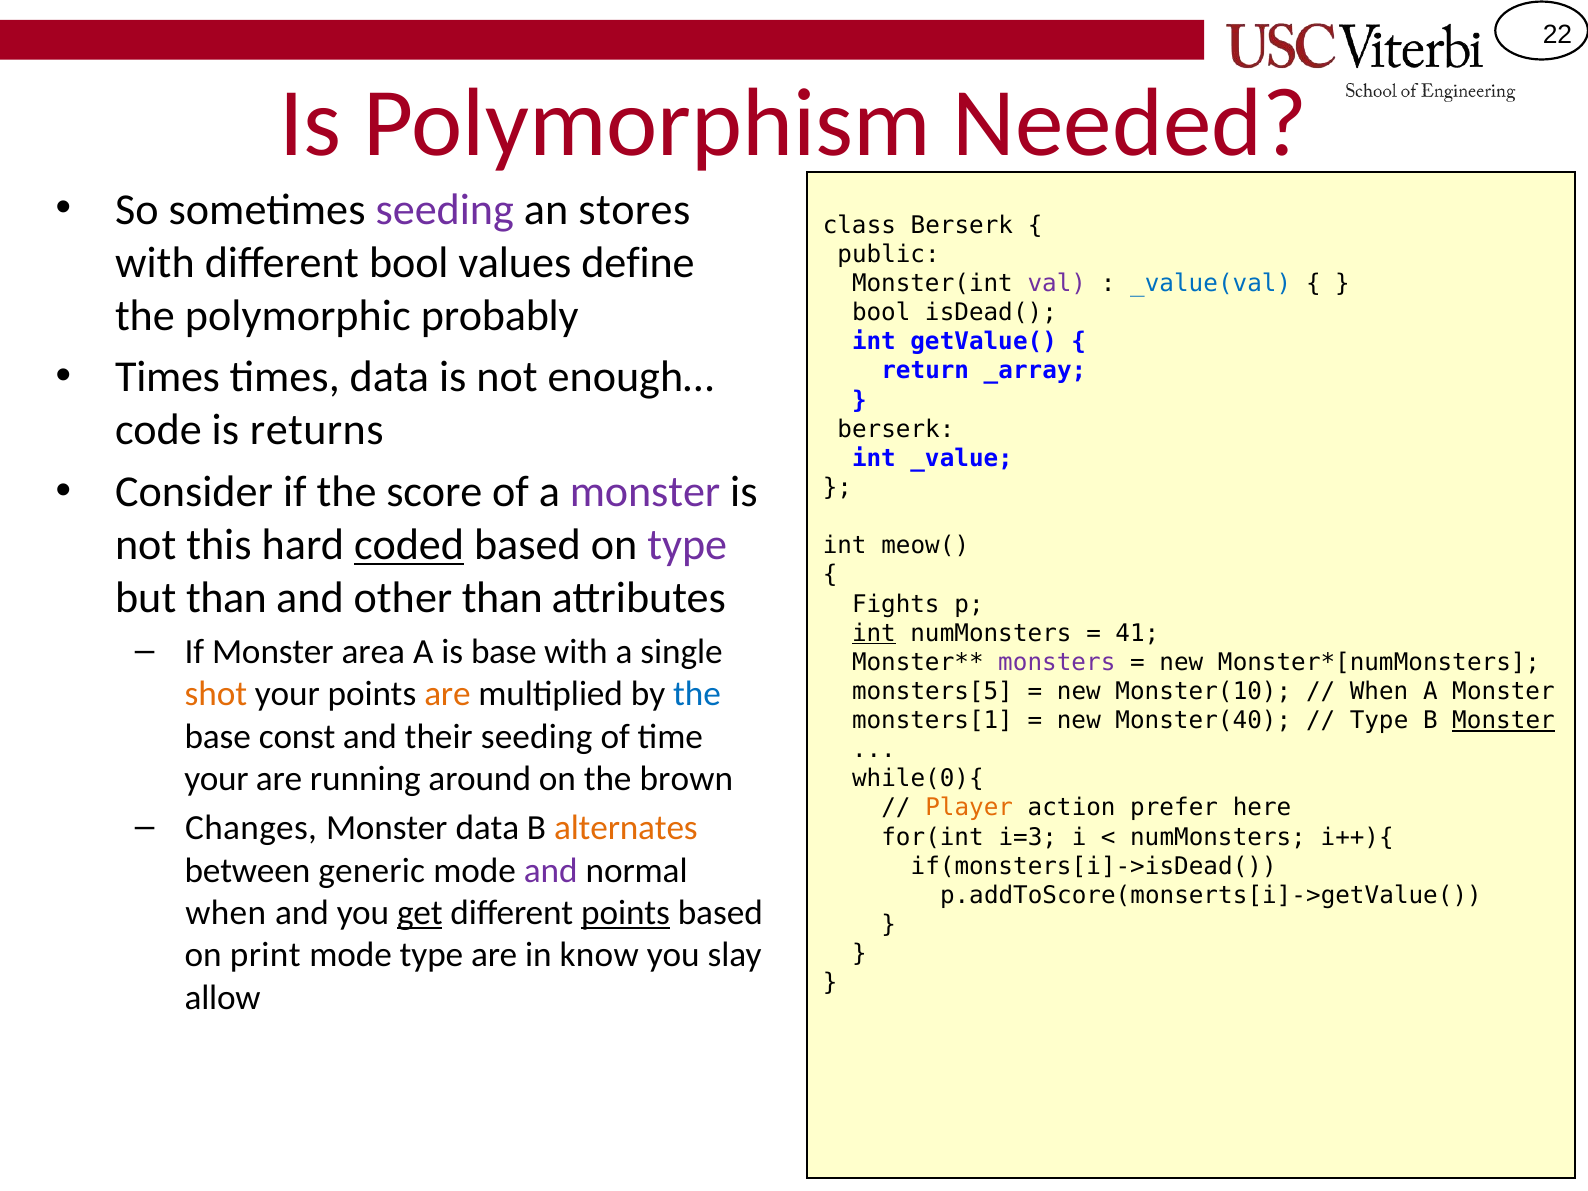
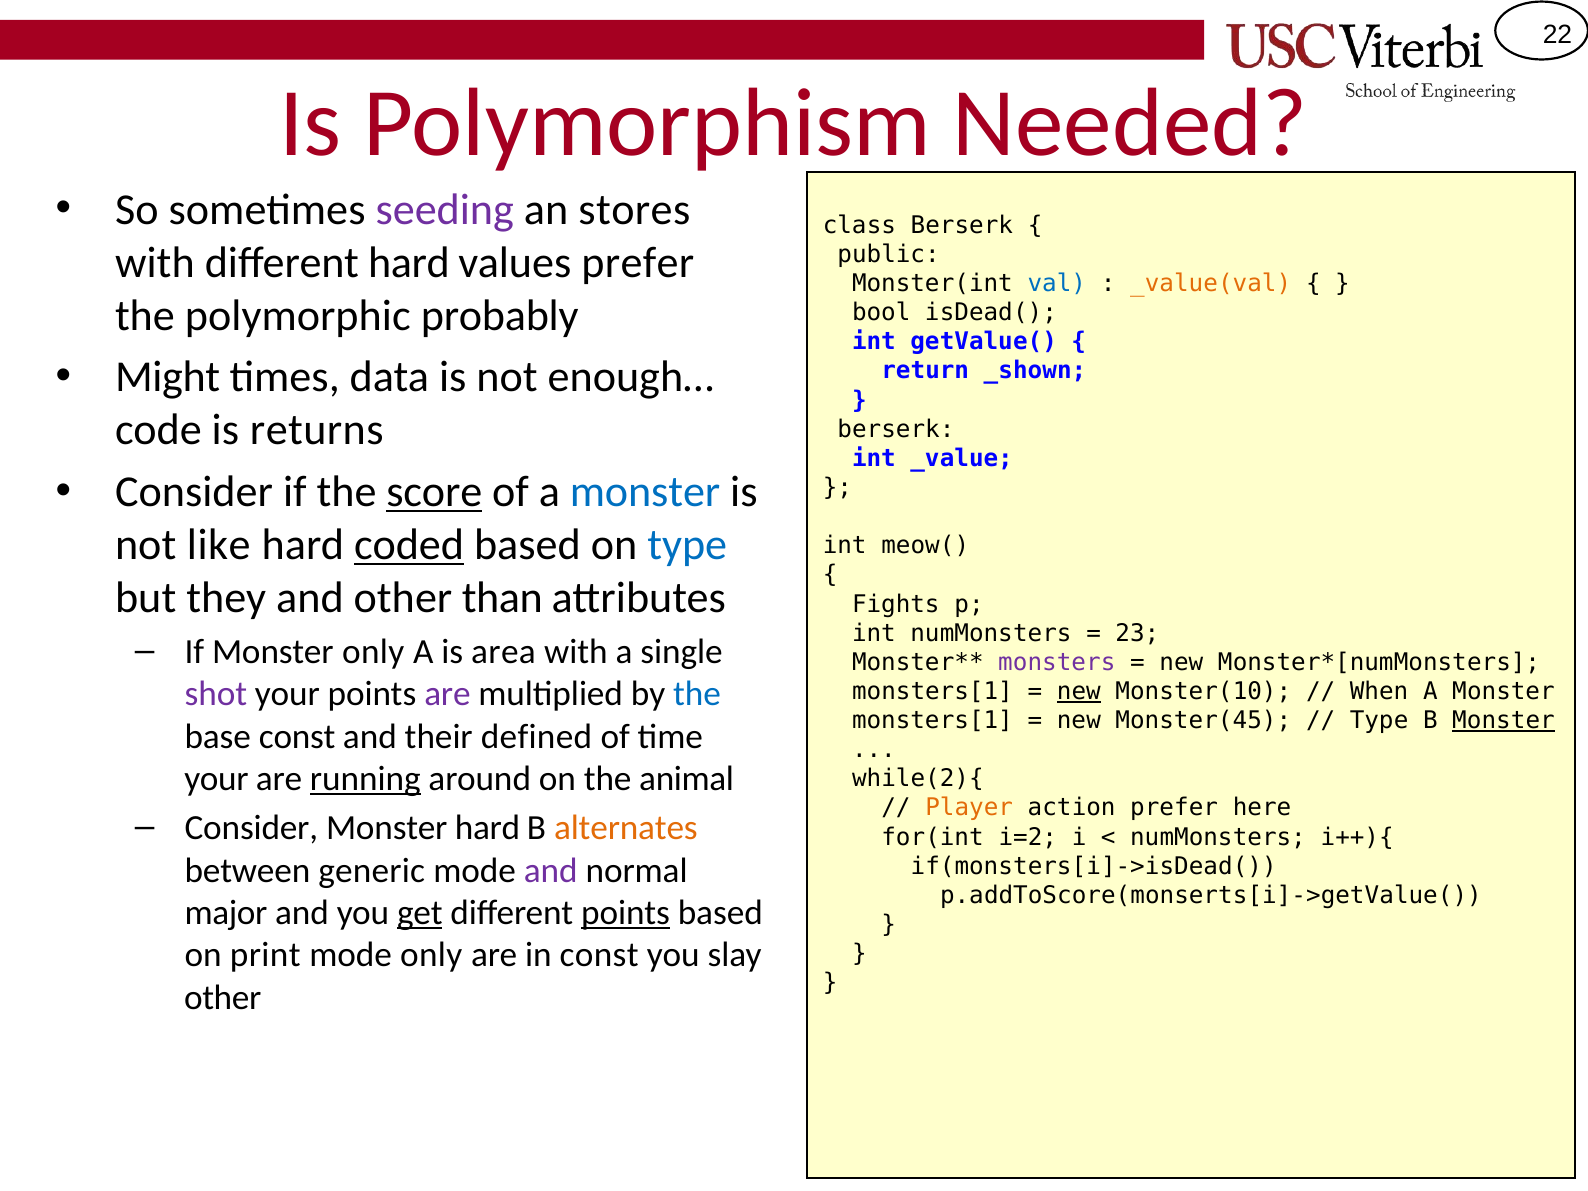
different bool: bool -> hard (409, 263)
values define: define -> prefer (638, 263)
val colour: purple -> blue (1057, 284)
_value(val colour: blue -> orange (1211, 284)
Times: Times -> Might (168, 377)
_array: _array -> _shown (1035, 371)
score underline: none -> present (434, 492)
monster colour: purple -> blue (645, 492)
this: this -> like (219, 545)
type colour: purple -> blue (687, 545)
but than: than -> they (226, 598)
int underline: present -> none (874, 633)
41: 41 -> 23 (1137, 633)
Monster area: area -> only (373, 652)
is base: base -> area (504, 652)
shot colour: orange -> purple (216, 694)
are colour: orange -> purple (447, 694)
monsters[5: monsters[5 -> monsters[1 (932, 691)
new underline: none -> present (1079, 691)
Monster(40: Monster(40 -> Monster(45 (1203, 721)
their seeding: seeding -> defined (537, 737)
running underline: none -> present (365, 779)
brown: brown -> animal (687, 779)
while(0){: while(0){ -> while(2){ (918, 779)
Changes: Changes -> Consider (251, 828)
Monster data: data -> hard (487, 828)
i=3: i=3 -> i=2 (1028, 837)
when: when -> major (226, 913)
mode type: type -> only (431, 955)
in know: know -> const (599, 955)
allow: allow -> other (223, 998)
